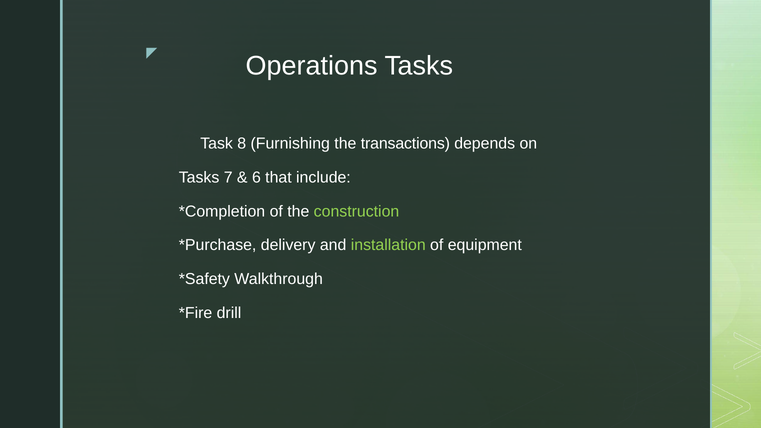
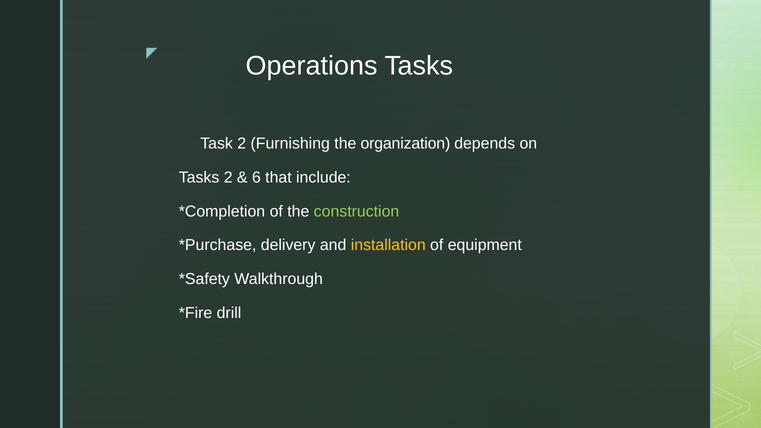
Task 8: 8 -> 2 (242, 144)
transactions: transactions -> organization (405, 144)
Tasks 7: 7 -> 2 (228, 177)
installation colour: light green -> yellow (388, 245)
